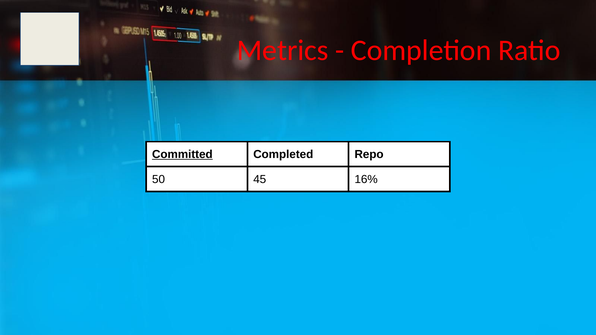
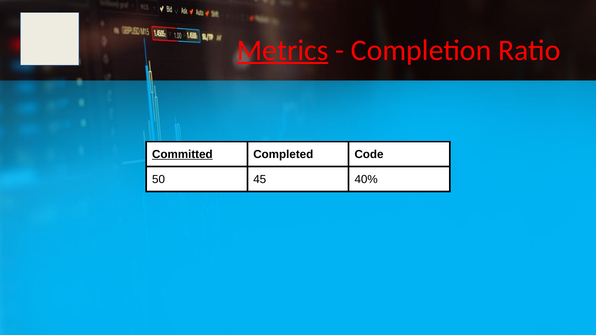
Metrics underline: none -> present (283, 50)
Repo: Repo -> Code (369, 154)
16%: 16% -> 40% (366, 179)
